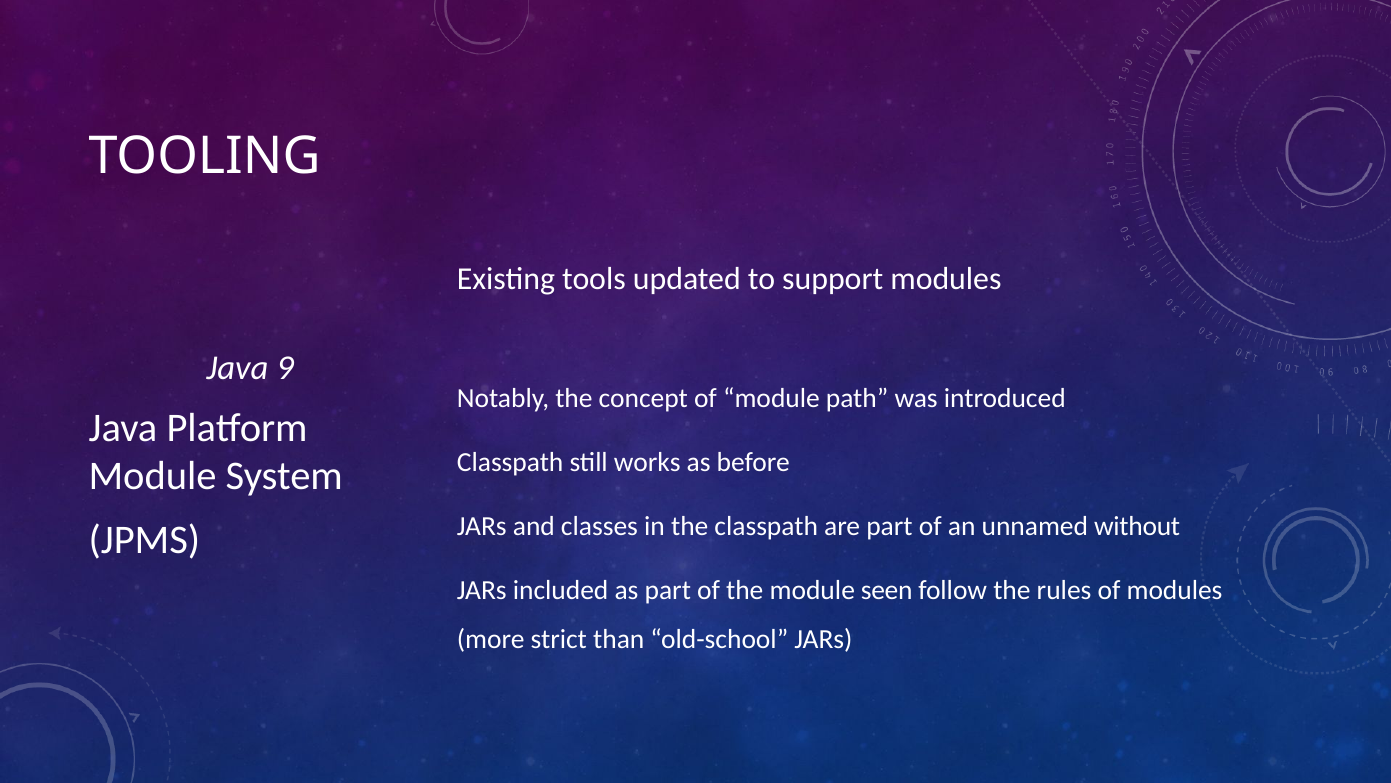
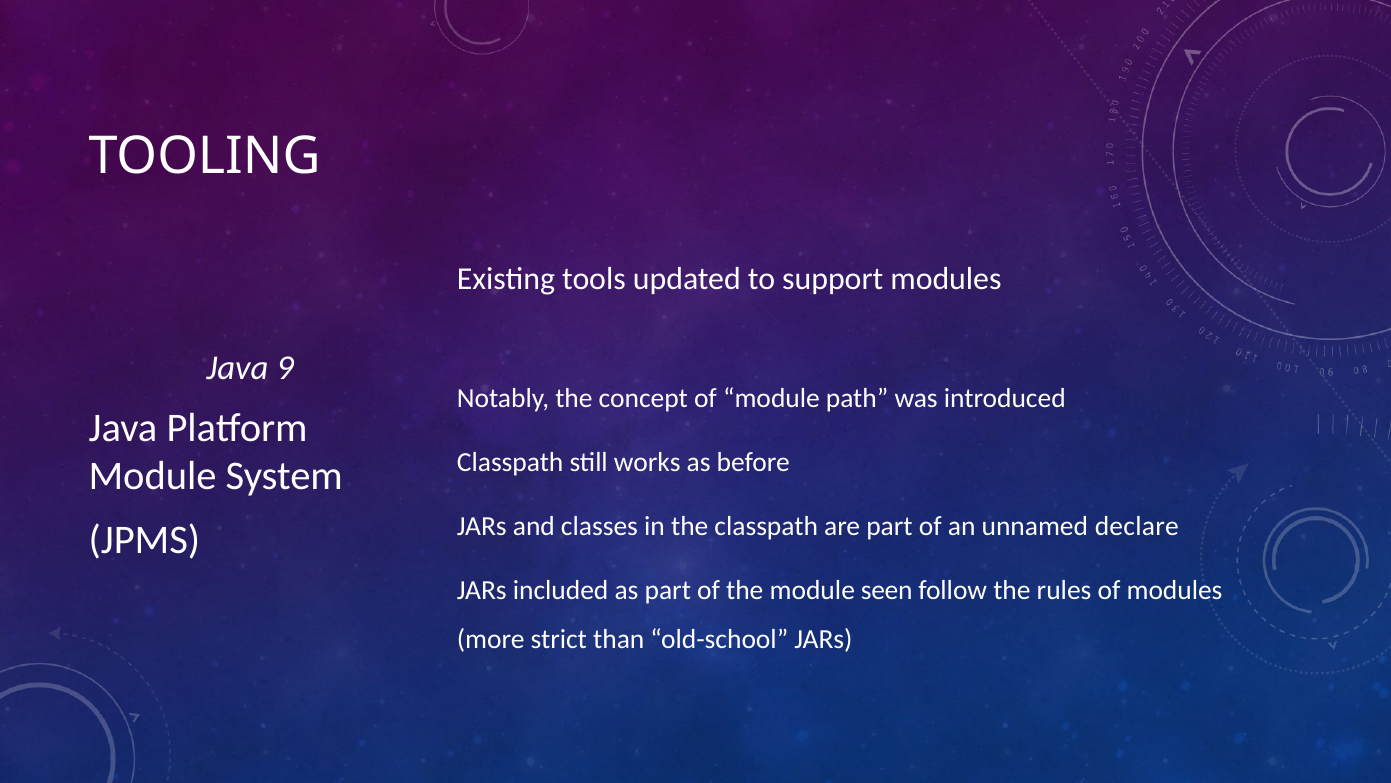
without: without -> declare (1137, 526)
